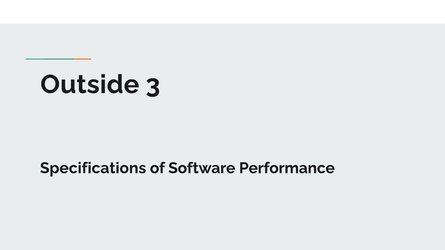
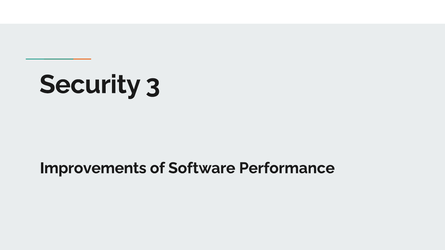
Outside: Outside -> Security (90, 85)
Specifications: Specifications -> Improvements (93, 168)
